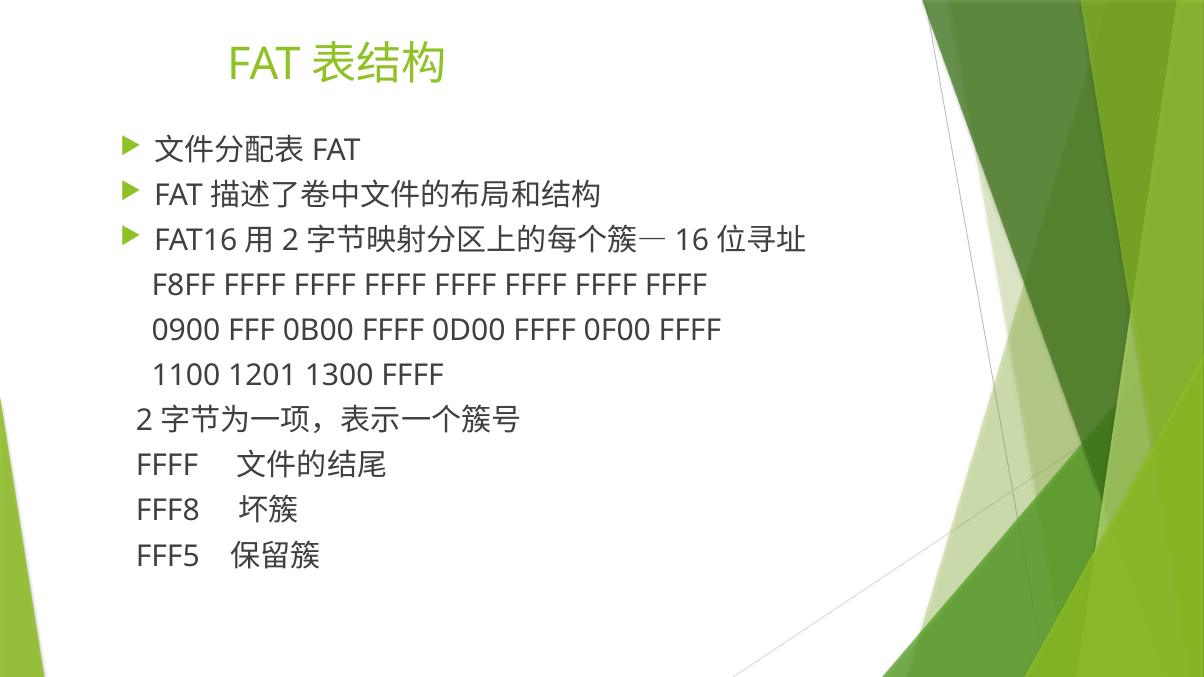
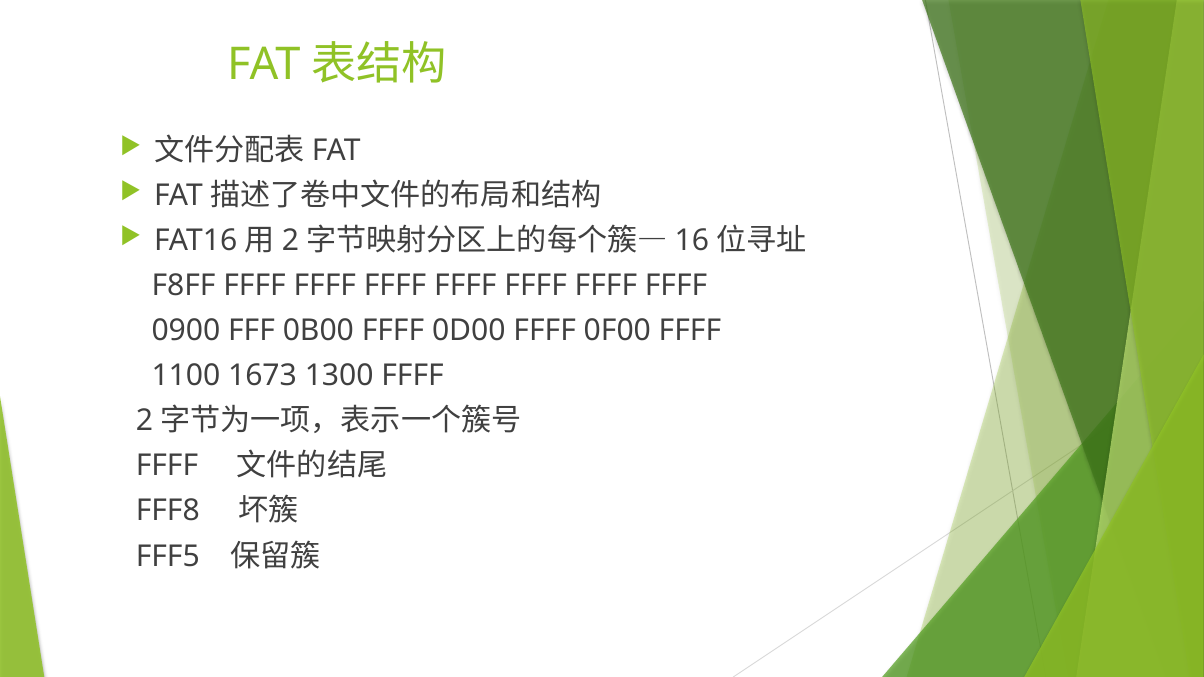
1201: 1201 -> 1673 (263, 376)
